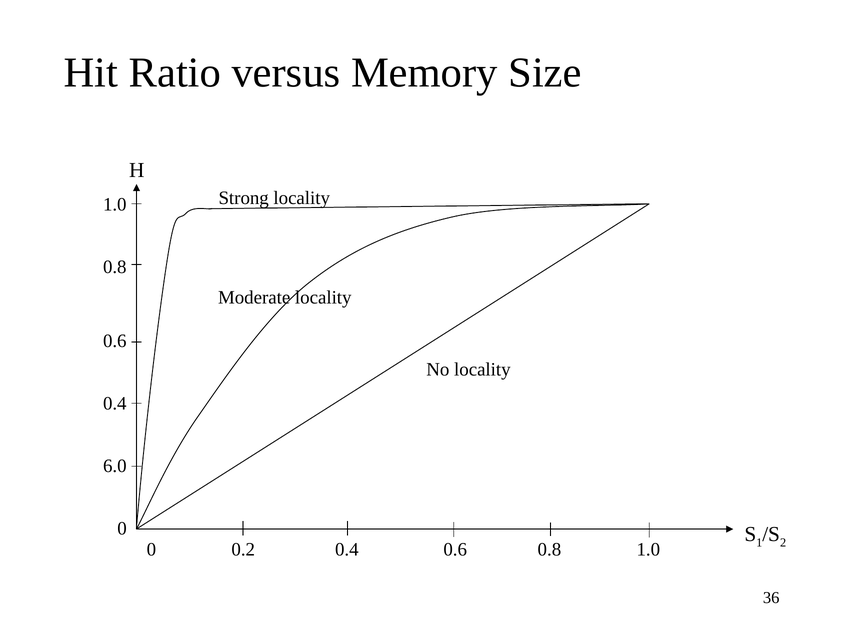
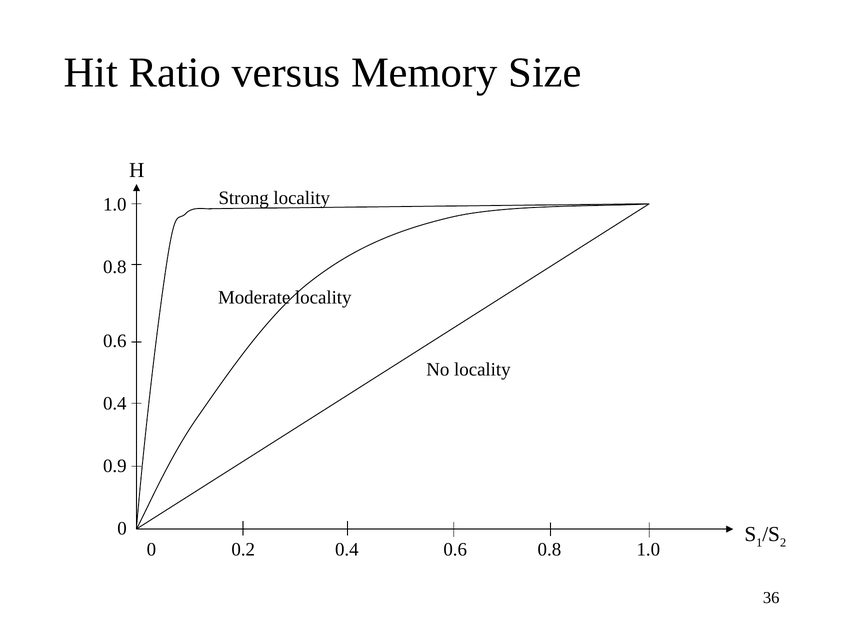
6.0: 6.0 -> 0.9 (115, 466)
